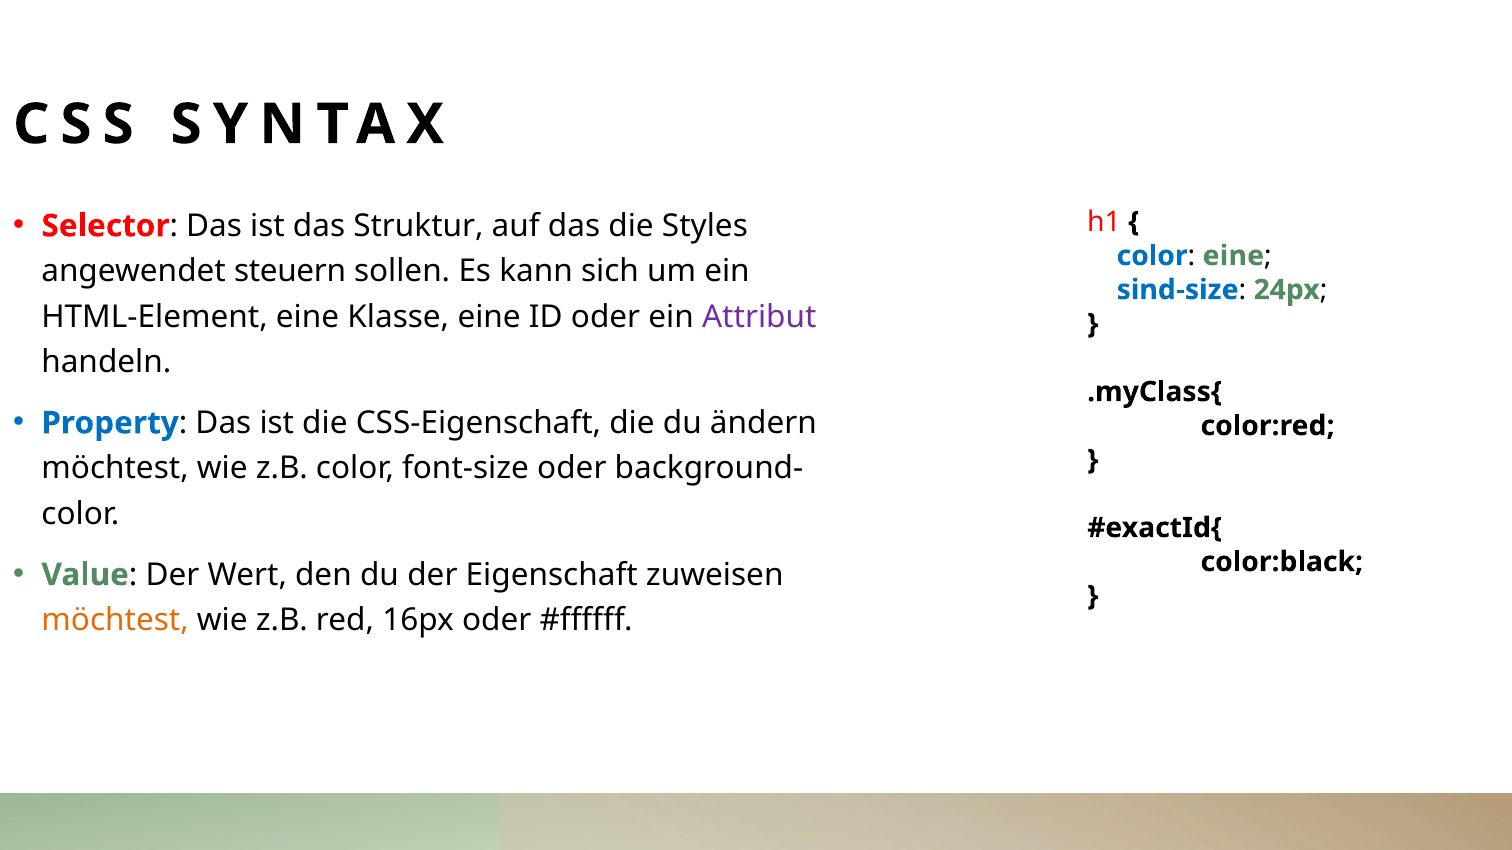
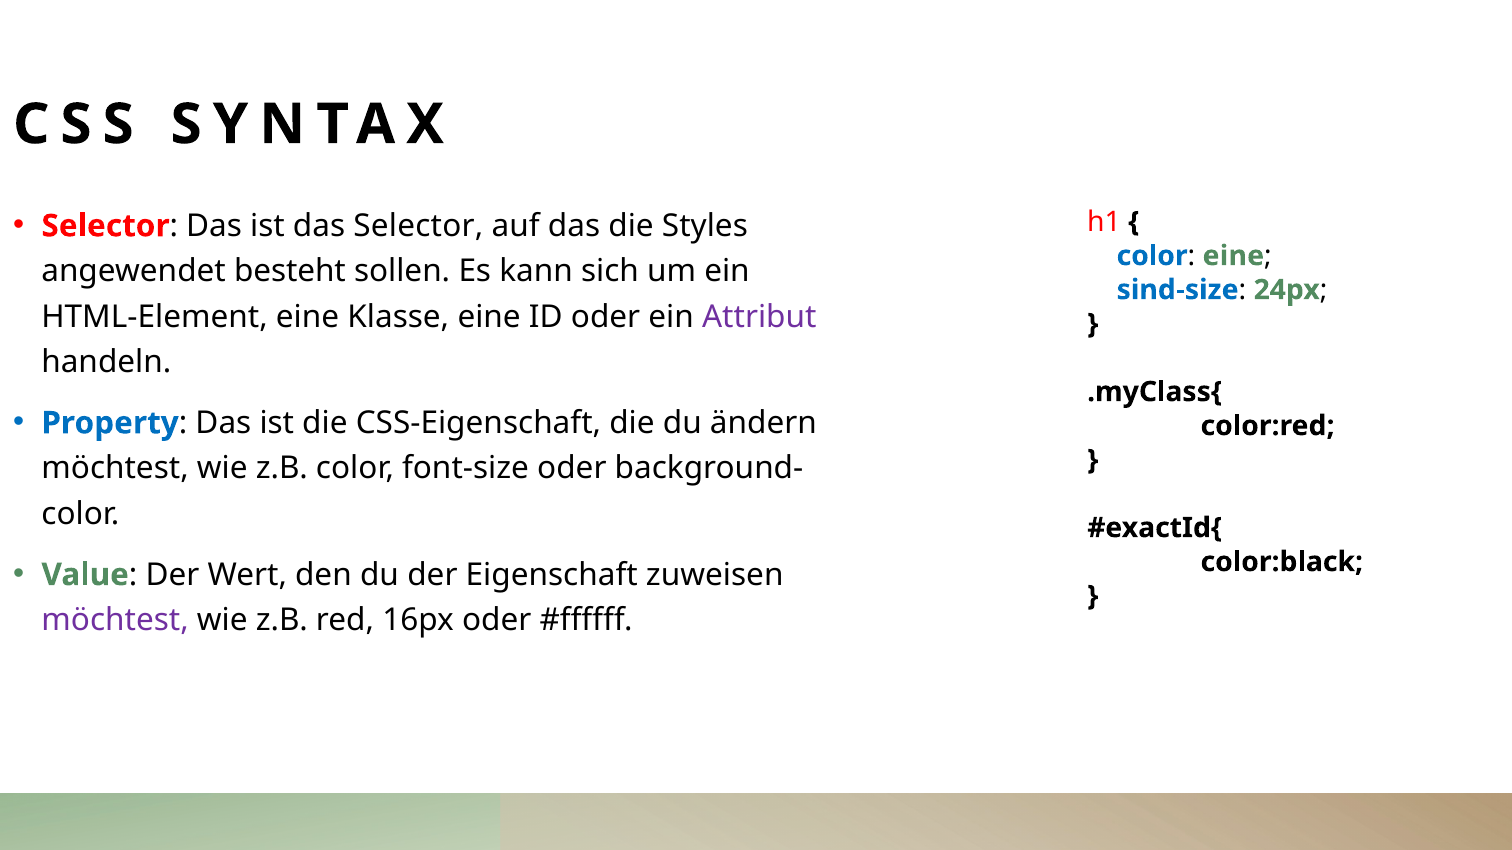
das Struktur: Struktur -> Selector (418, 226)
steuern: steuern -> besteht (290, 271)
möchtest colour: orange -> purple (115, 620)
